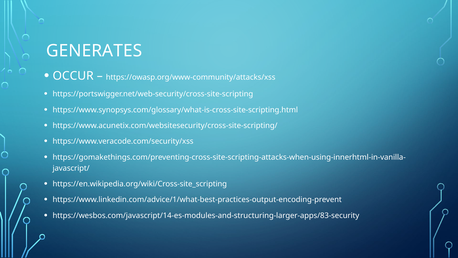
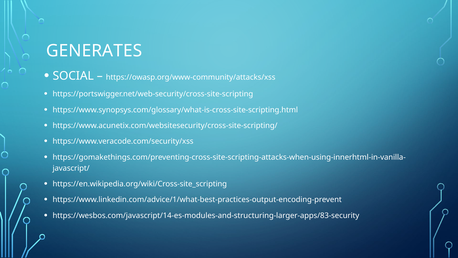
OCCUR: OCCUR -> SOCIAL (73, 76)
